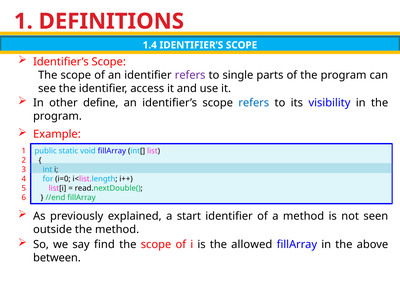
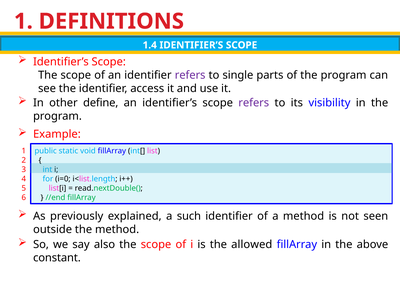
refers colour: blue -> purple (254, 103)
start: start -> such (189, 216)
find: find -> also (104, 244)
between: between -> constant (57, 258)
